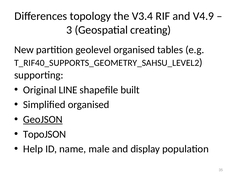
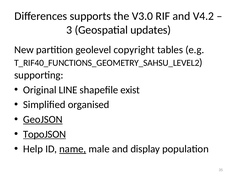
topology: topology -> supports (90, 16)
V3.4: V3.4 -> V3.0 (142, 16)
V4.9: V4.9 -> V4.2 (203, 16)
creating: creating -> updates (151, 30)
geolevel organised: organised -> copyright (134, 50)
T_RIF40_SUPPORTS_GEOMETRY_SAHSU_LEVEL2: T_RIF40_SUPPORTS_GEOMETRY_SAHSU_LEVEL2 -> T_RIF40_FUNCTIONS_GEOMETRY_SAHSU_LEVEL2 (107, 63)
built: built -> exist (130, 90)
TopoJSON underline: none -> present (45, 134)
name underline: none -> present (73, 149)
